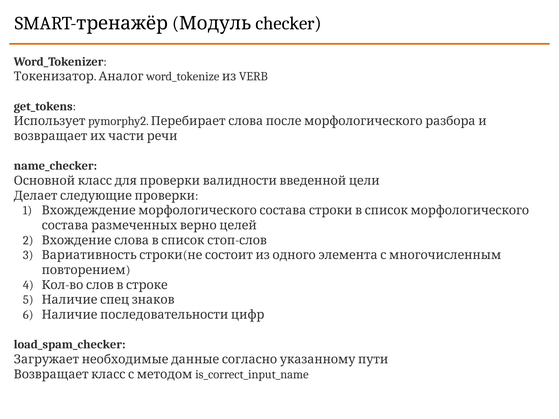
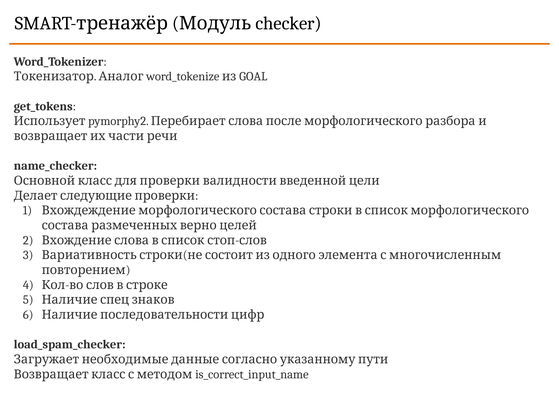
VERB: VERB -> GOAL (253, 77)
